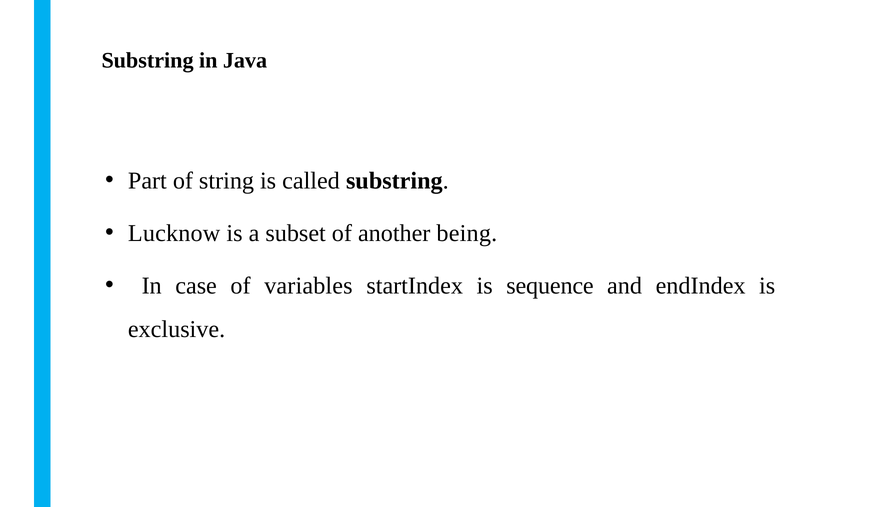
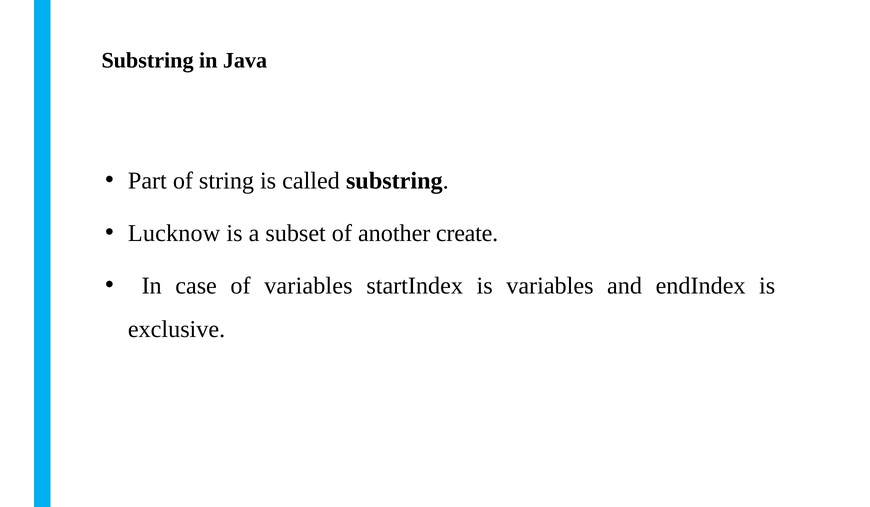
being: being -> create (467, 233)
is sequence: sequence -> variables (550, 286)
